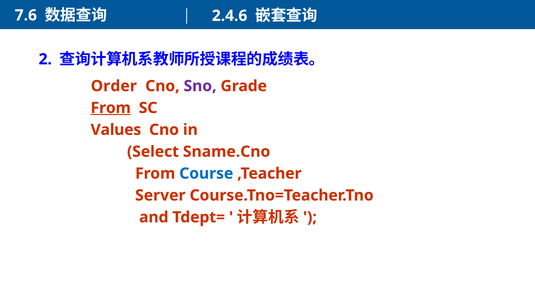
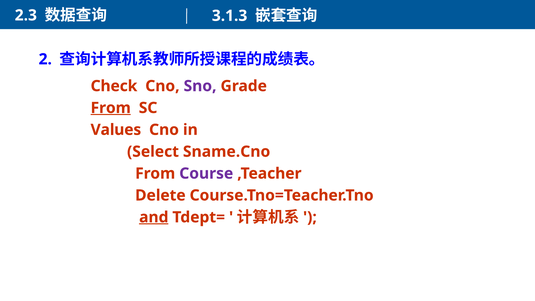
7.6: 7.6 -> 2.3 (26, 15)
2.4.6: 2.4.6 -> 3.1.3 (230, 16)
Order: Order -> Check (114, 86)
Course colour: blue -> purple (206, 173)
Server: Server -> Delete (160, 195)
and underline: none -> present (154, 217)
